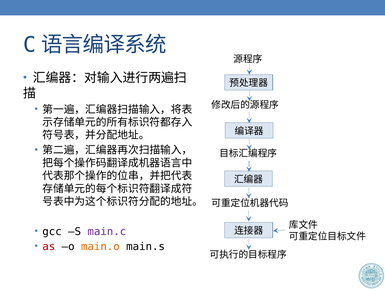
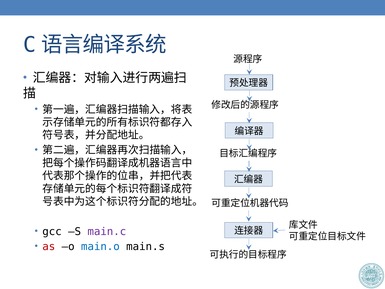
main.o colour: orange -> blue (100, 246)
